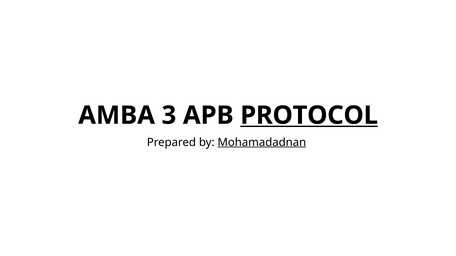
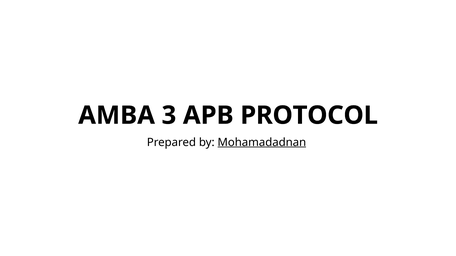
PROTOCOL underline: present -> none (309, 116)
